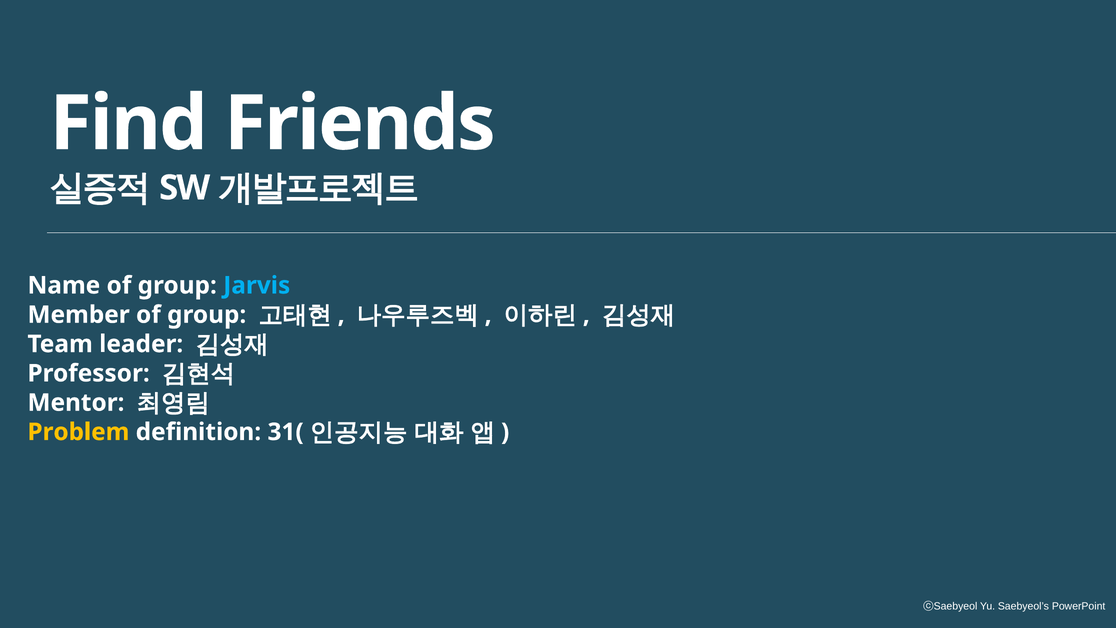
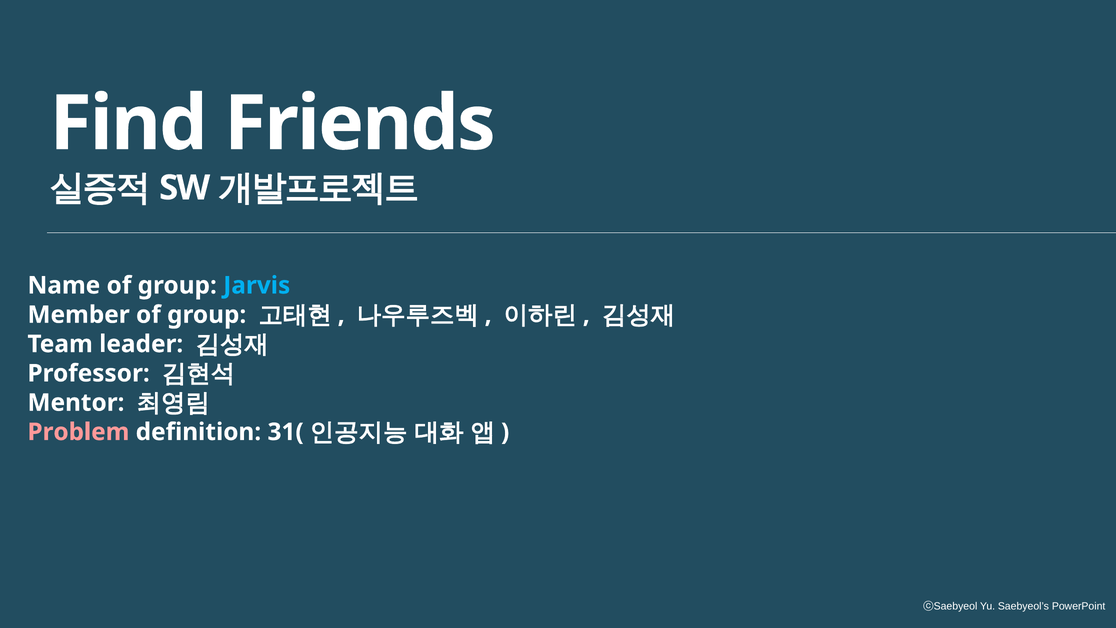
Problem colour: yellow -> pink (78, 432)
